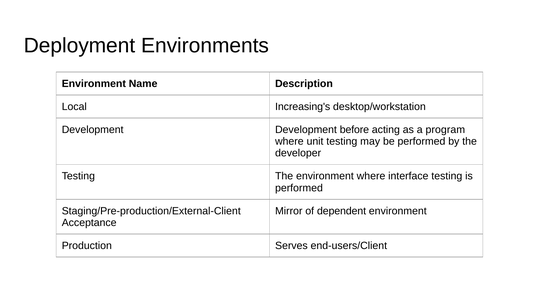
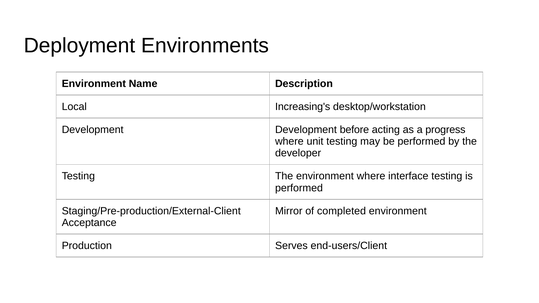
program: program -> progress (445, 130)
dependent: dependent -> completed (342, 211)
